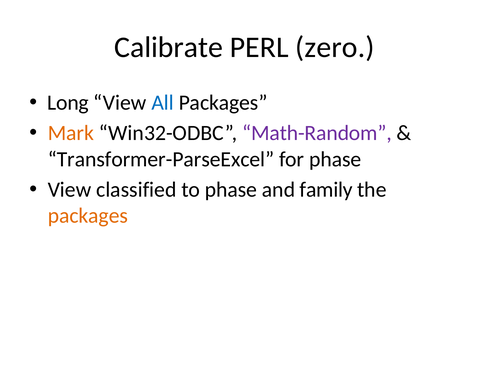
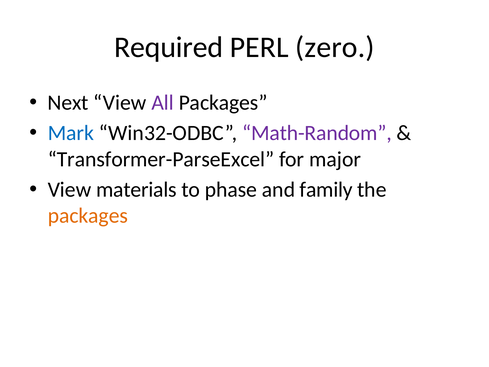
Calibrate: Calibrate -> Required (169, 47)
Long: Long -> Next (68, 103)
All colour: blue -> purple (163, 103)
Mark colour: orange -> blue (71, 133)
for phase: phase -> major (335, 159)
classified: classified -> materials (136, 190)
